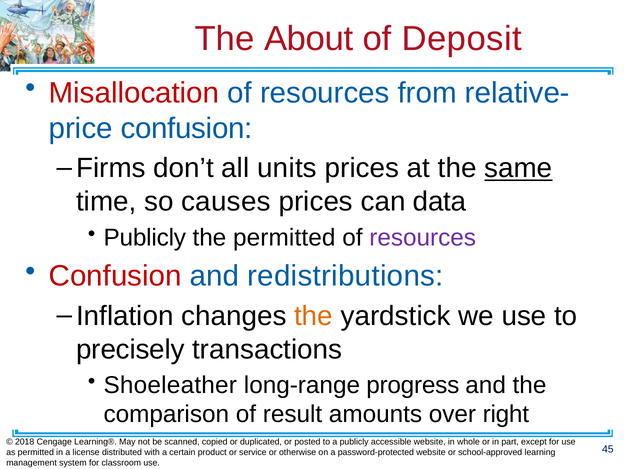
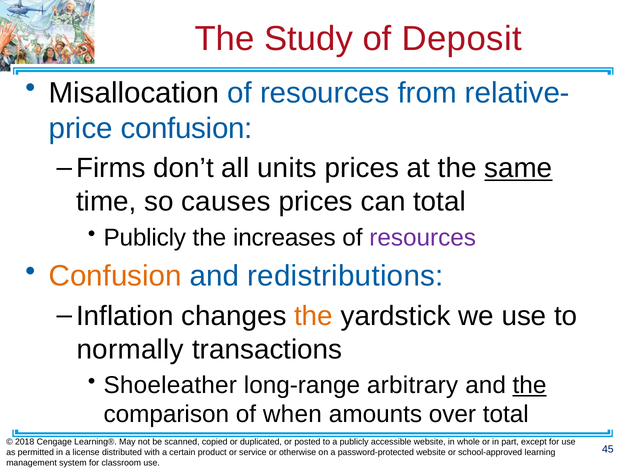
About: About -> Study (309, 39)
Misallocation colour: red -> black (134, 93)
can data: data -> total (439, 202)
the permitted: permitted -> increases (284, 238)
Confusion colour: red -> orange (115, 276)
precisely: precisely -> normally (130, 350)
progress: progress -> arbitrary (413, 386)
the underline: none -> present (530, 386)
result: result -> when (292, 415)
over right: right -> total (506, 415)
